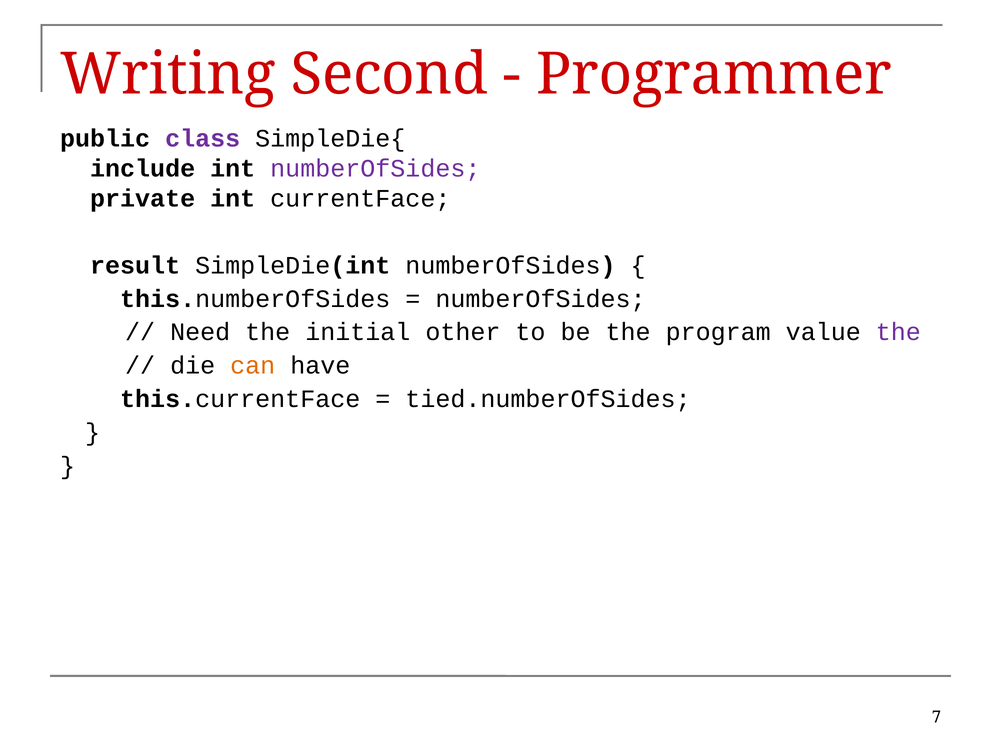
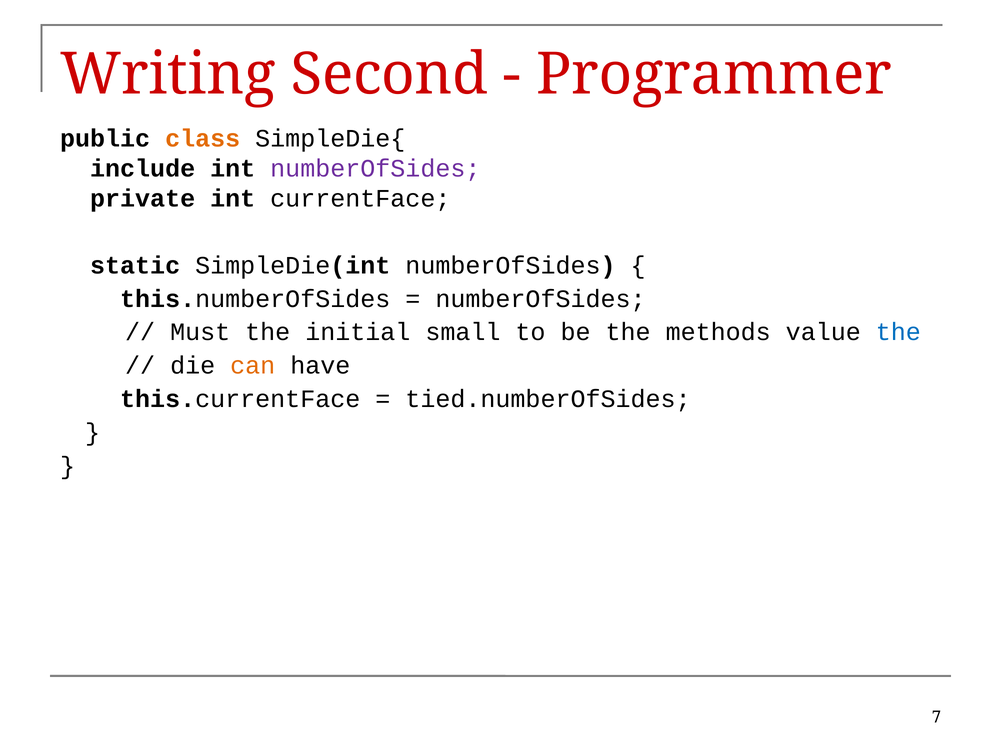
class colour: purple -> orange (203, 139)
result: result -> static (135, 265)
Need: Need -> Must (200, 332)
other: other -> small (463, 332)
program: program -> methods (718, 332)
the colour: purple -> blue (898, 332)
